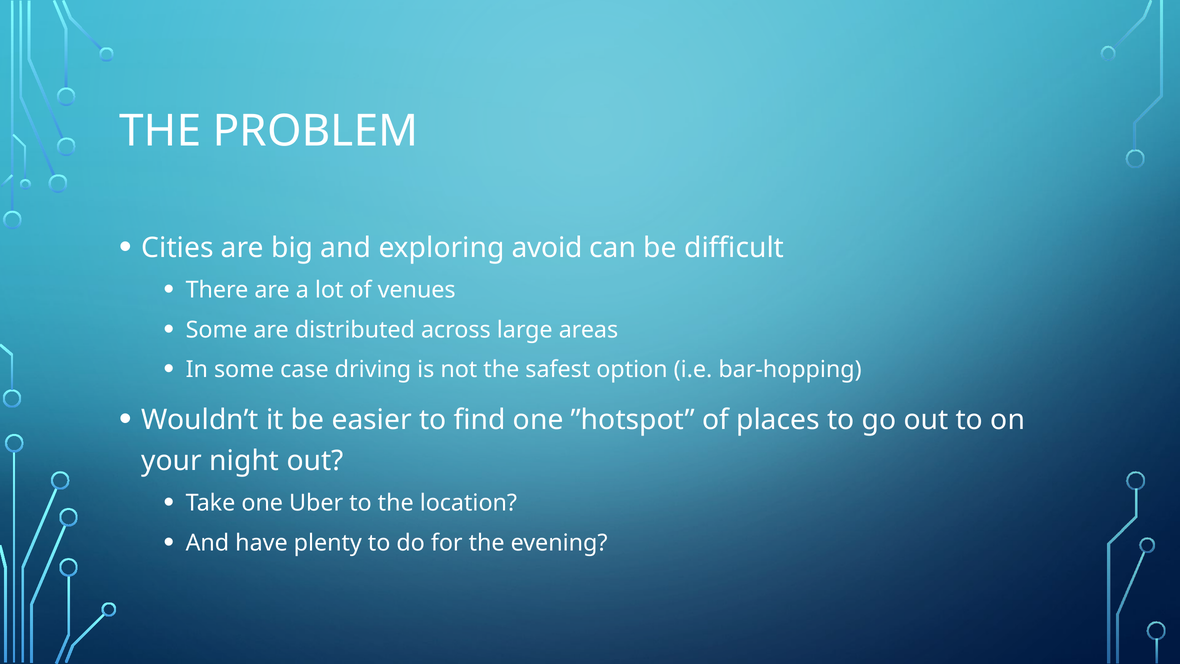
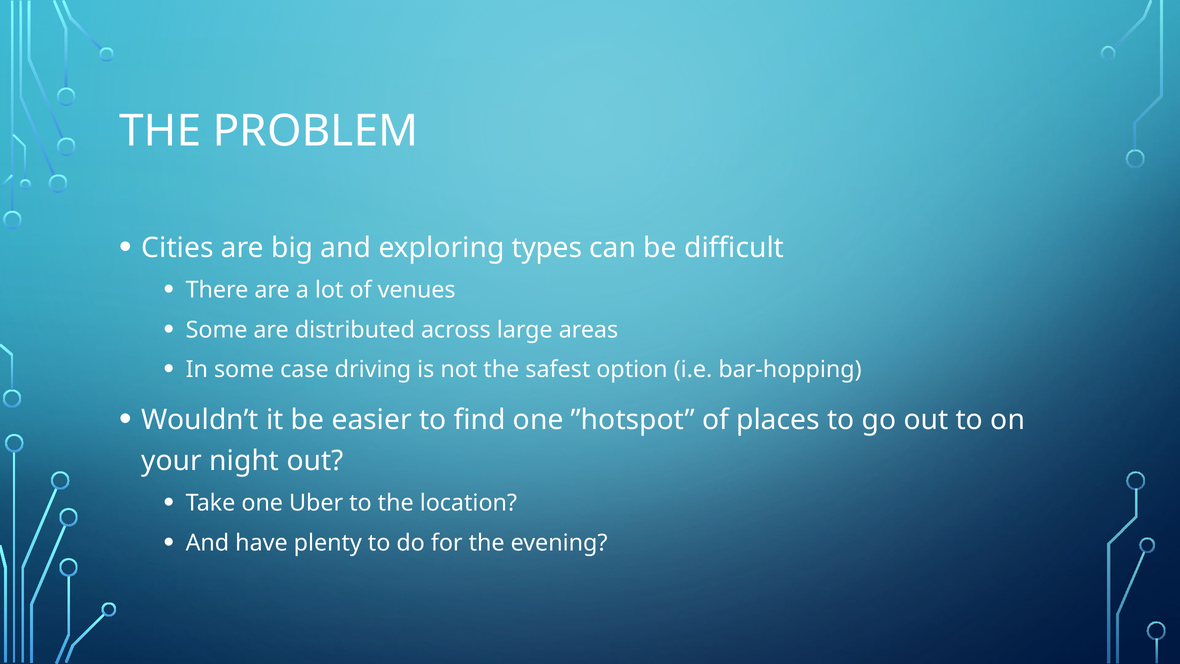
avoid: avoid -> types (547, 248)
